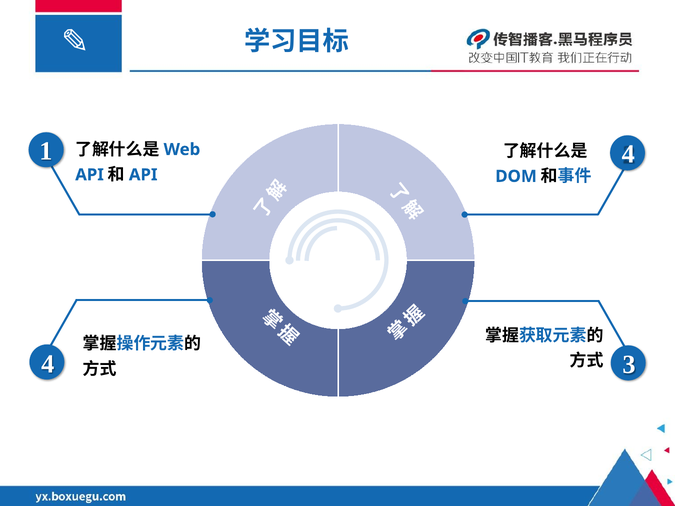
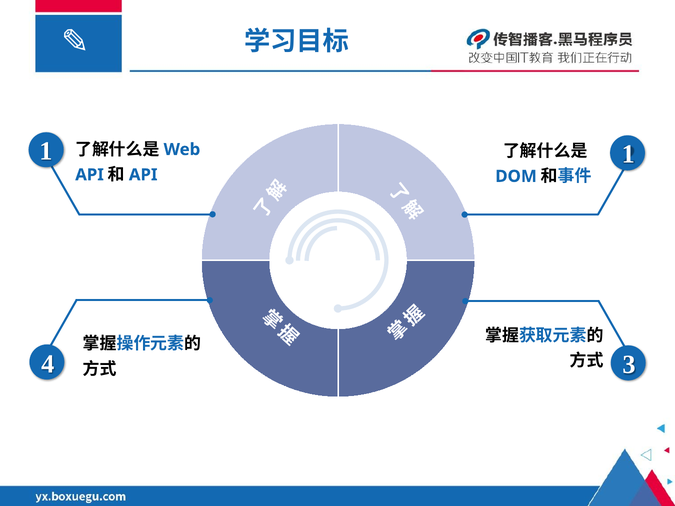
1 4: 4 -> 1 (628, 154)
